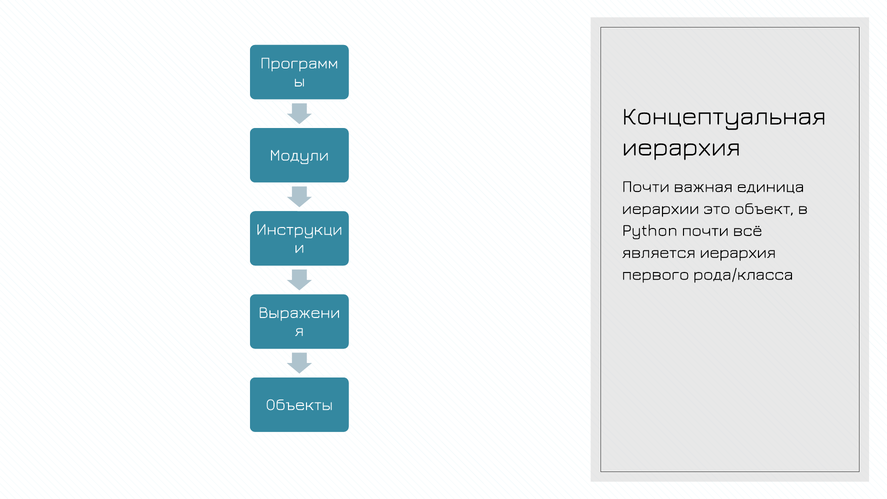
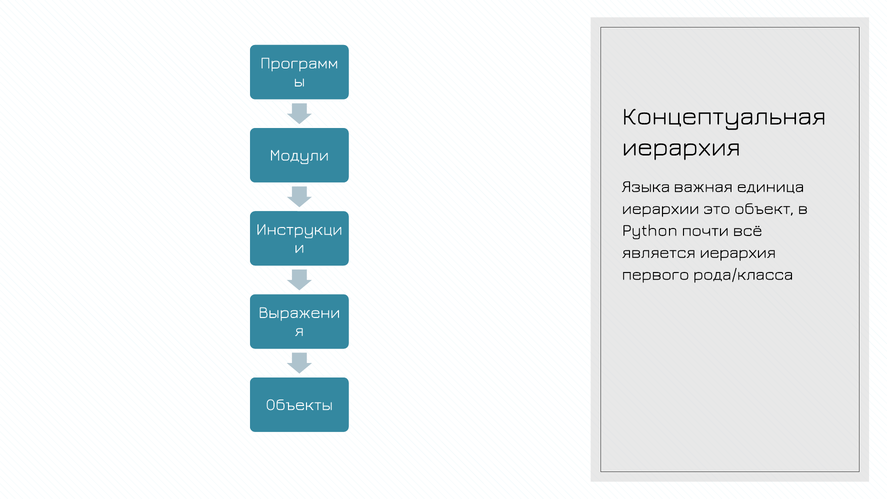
Почти: Почти -> Языка (646, 186)
